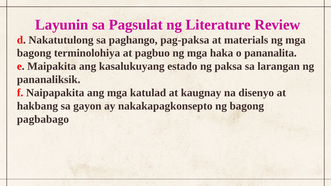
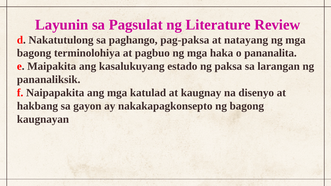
materials: materials -> natayang (246, 40)
pagbabago: pagbabago -> kaugnayan (43, 119)
